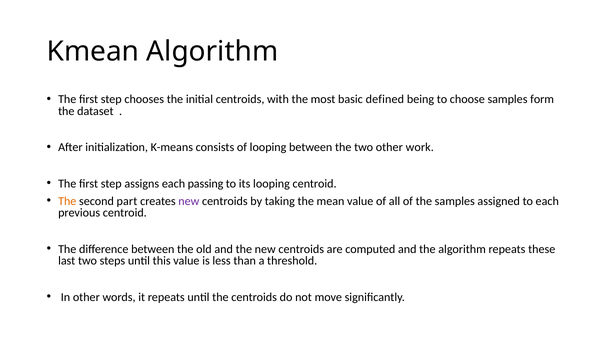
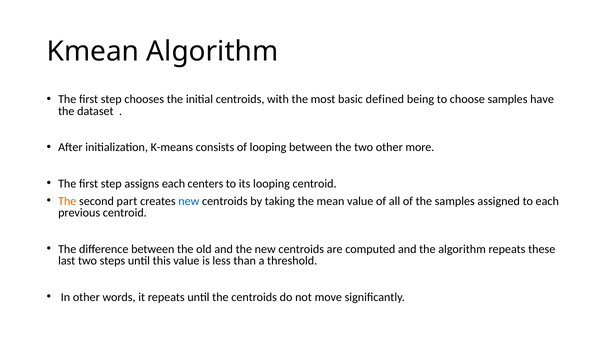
form: form -> have (542, 99)
work: work -> more (420, 147)
passing: passing -> centers (205, 184)
new colour: purple -> blue (189, 201)
